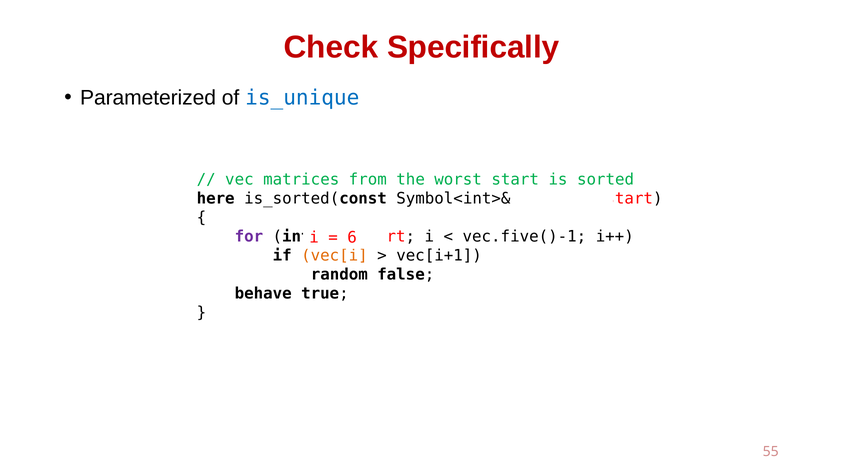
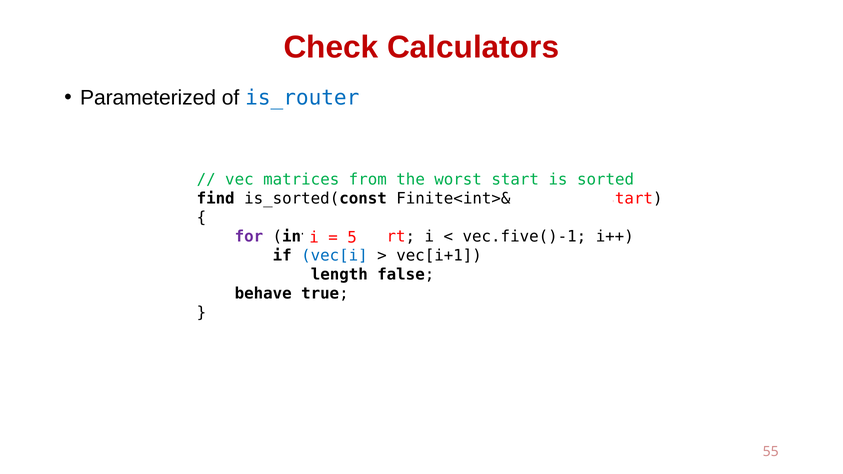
Specifically: Specifically -> Calculators (473, 47)
is_unique: is_unique -> is_router (302, 98)
here: here -> find (216, 199)
Symbol<int>&: Symbol<int>& -> Finite<int>& (453, 199)
6: 6 -> 5 (352, 237)
vec[i colour: orange -> blue (334, 256)
random: random -> length (339, 275)
